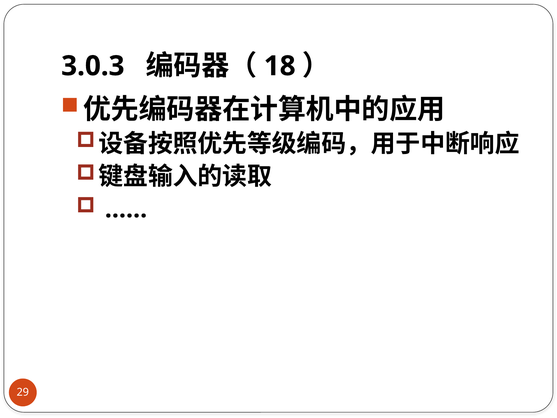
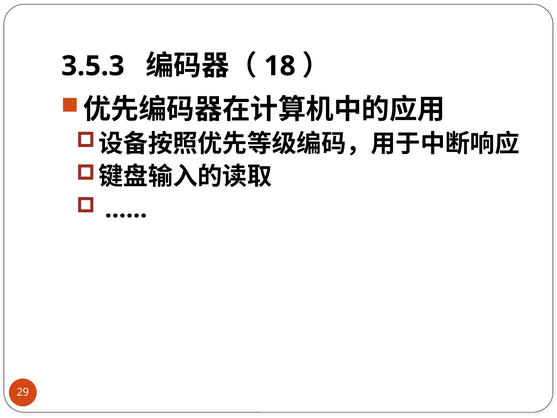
3.0.3: 3.0.3 -> 3.5.3 (93, 66)
